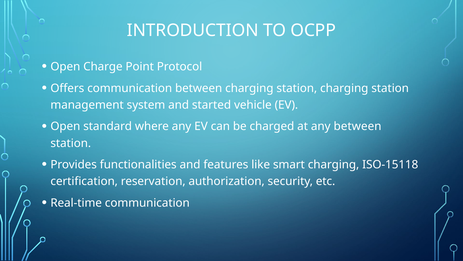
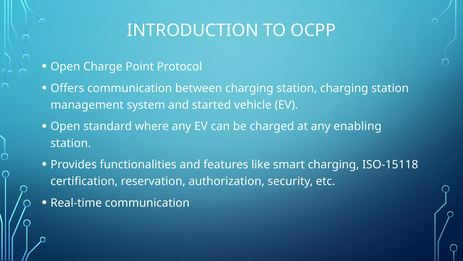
any between: between -> enabling (358, 126)
